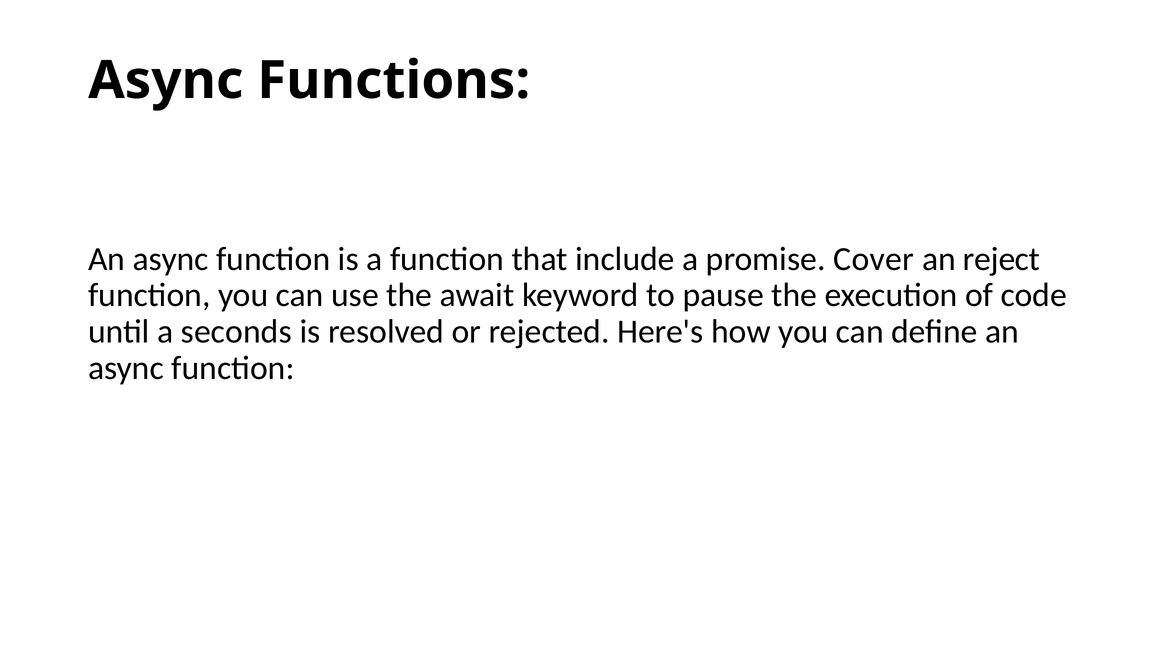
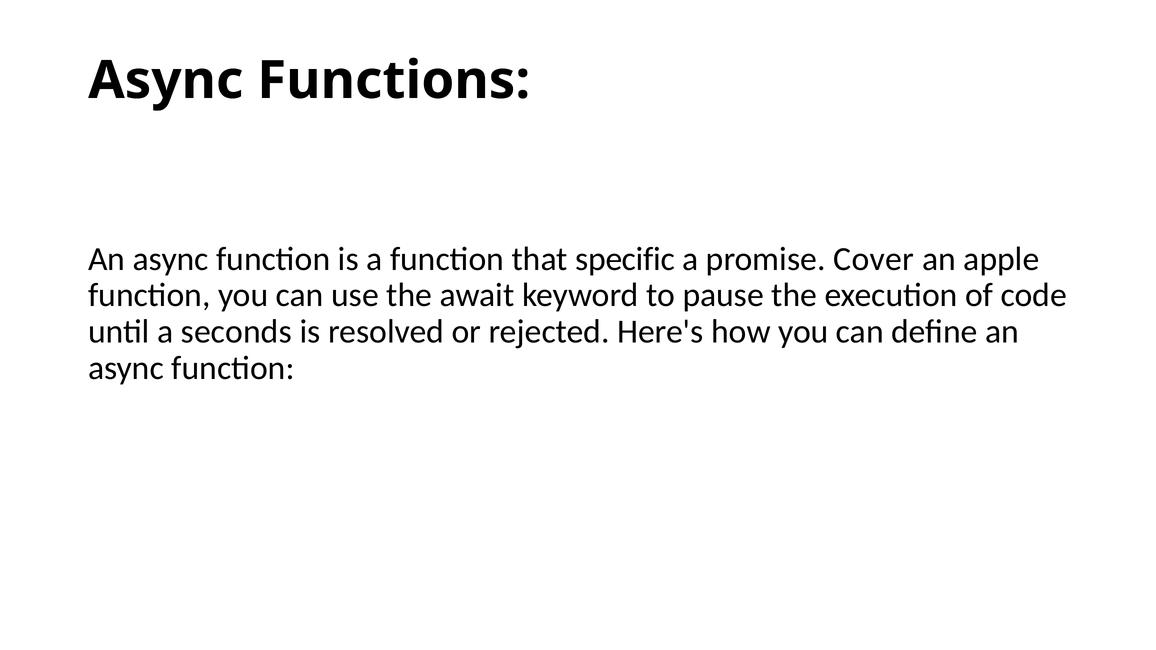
include: include -> specific (625, 259)
reject: reject -> apple (1001, 259)
